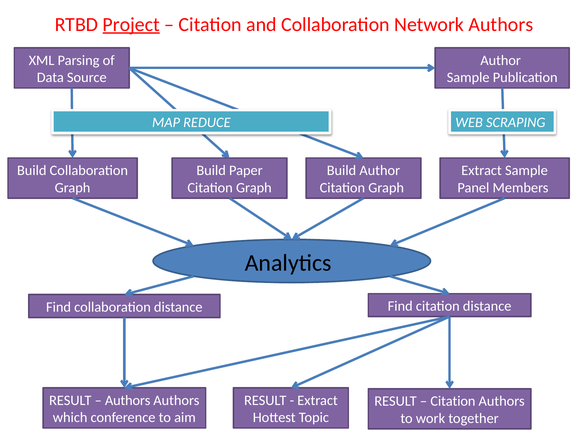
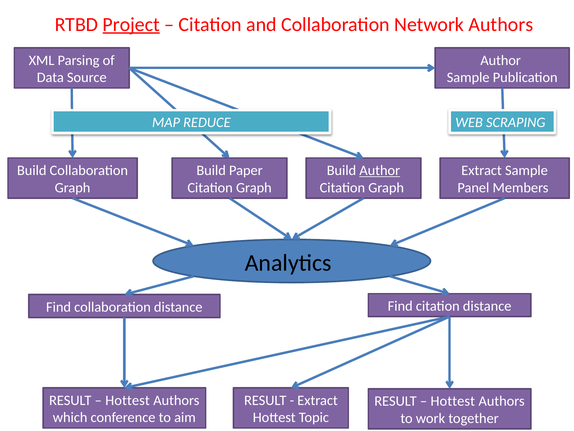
Author underline: none -> present (380, 170)
Authors: Authors -> Hottest (128, 400)
Citation: Citation -> Hottest (453, 401)
